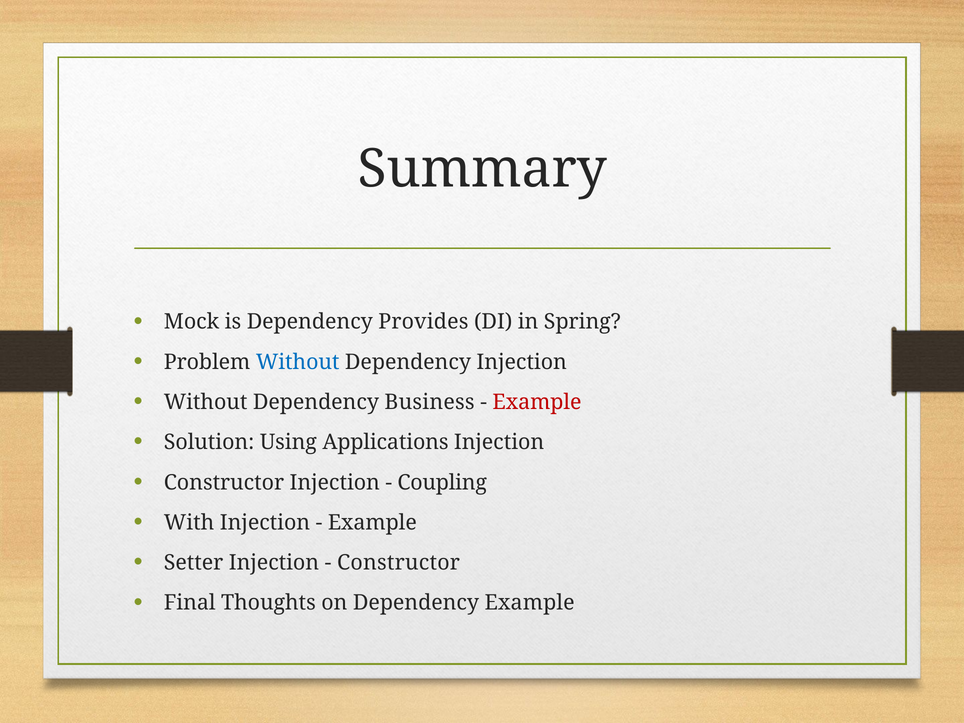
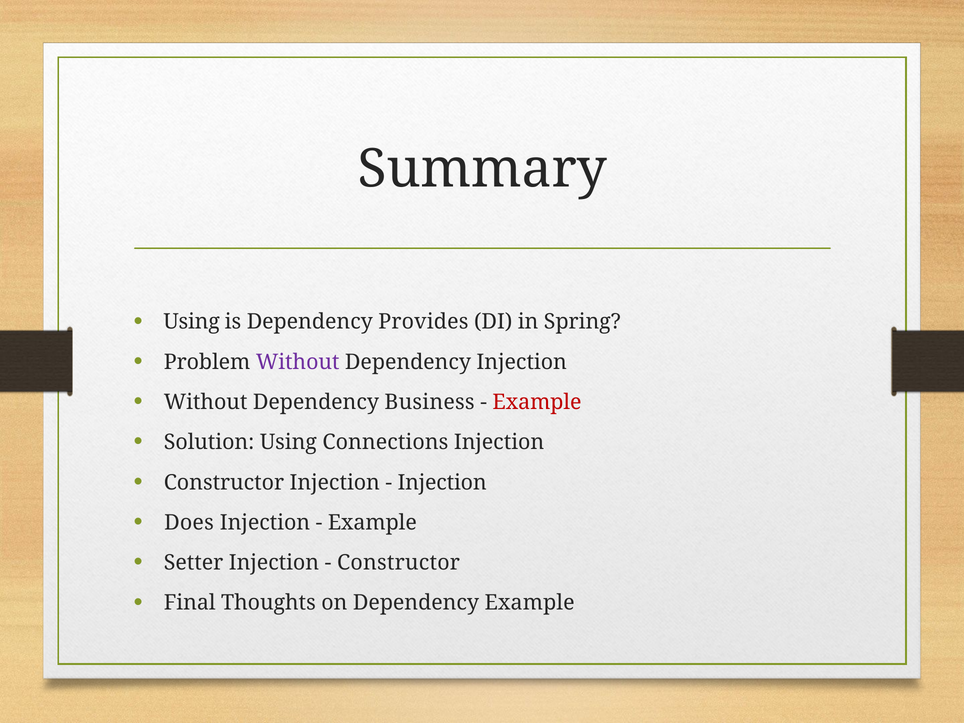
Mock: Mock -> Using (192, 322)
Without colour: blue -> purple (298, 362)
Applications: Applications -> Connections (385, 442)
Coupling: Coupling -> Injection (442, 482)
With: With -> Does (189, 523)
